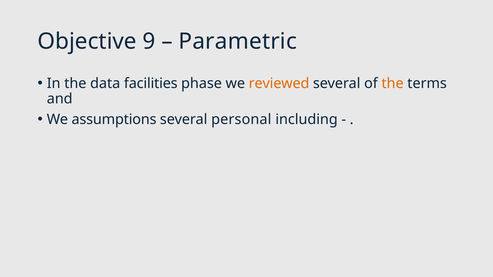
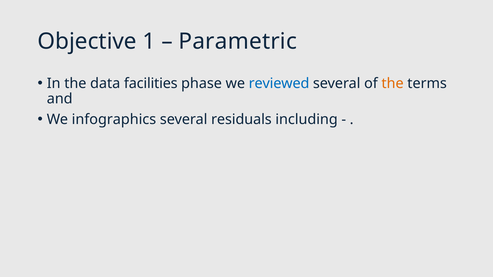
9: 9 -> 1 (149, 41)
reviewed colour: orange -> blue (279, 83)
assumptions: assumptions -> infographics (114, 120)
personal: personal -> residuals (241, 120)
